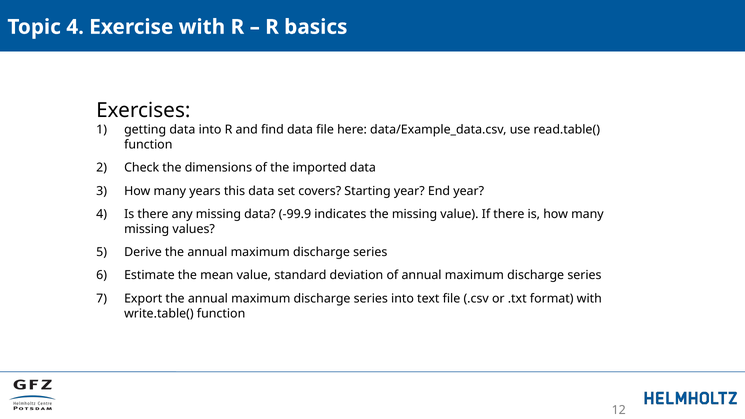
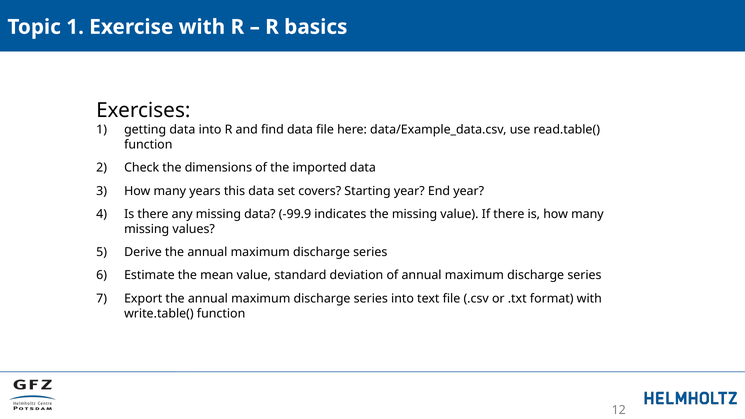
Topic 4: 4 -> 1 (75, 27)
